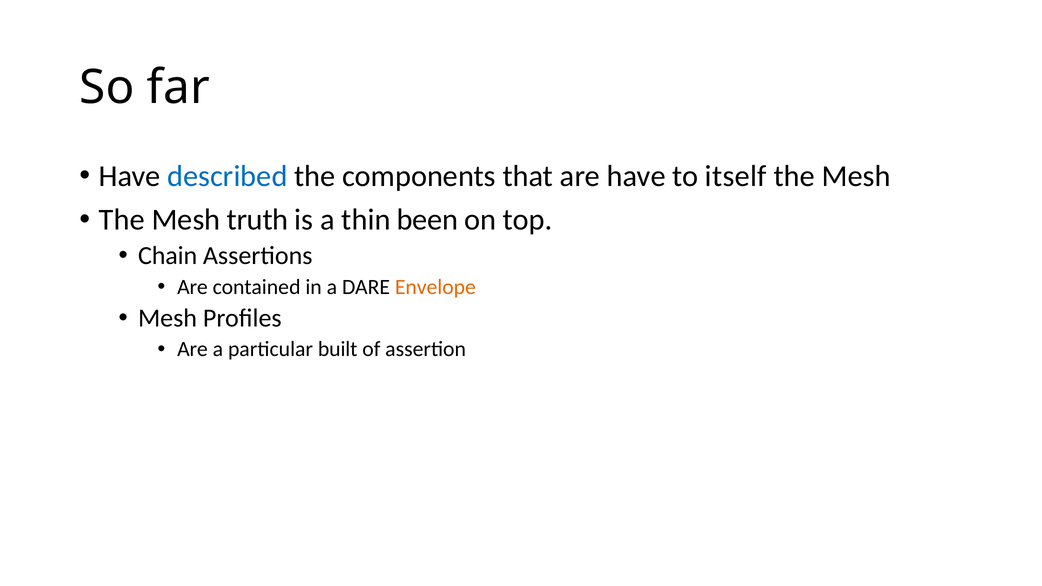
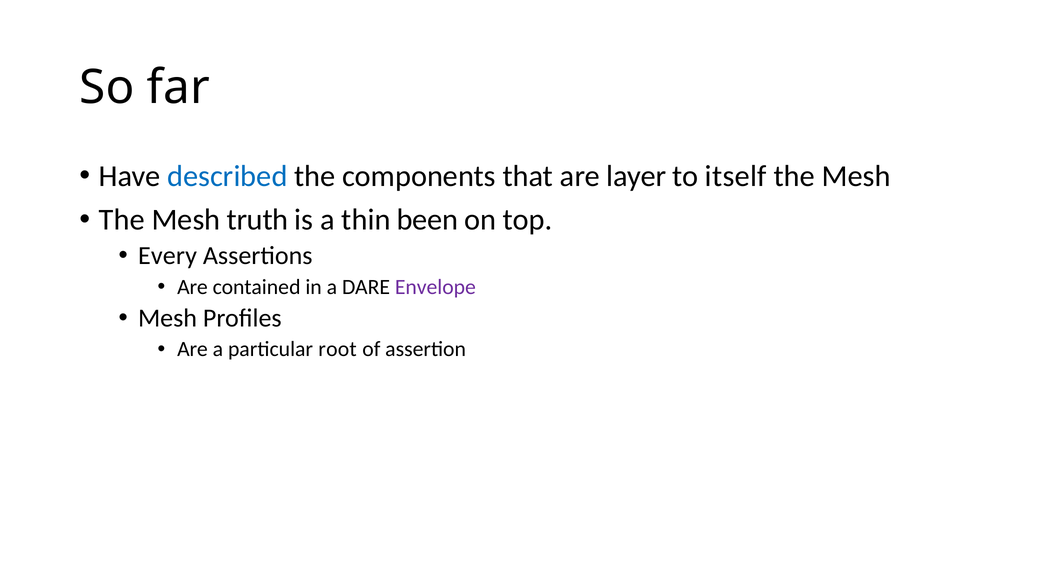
are have: have -> layer (636, 176)
Chain: Chain -> Every (167, 256)
Envelope colour: orange -> purple (435, 287)
built: built -> root (338, 349)
